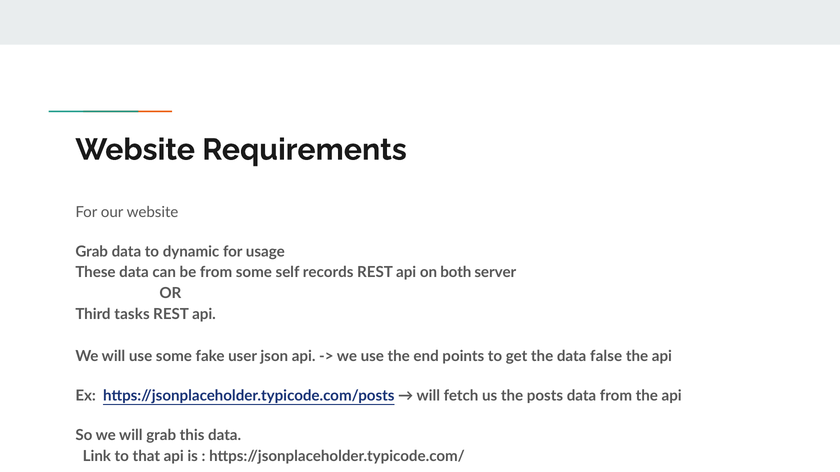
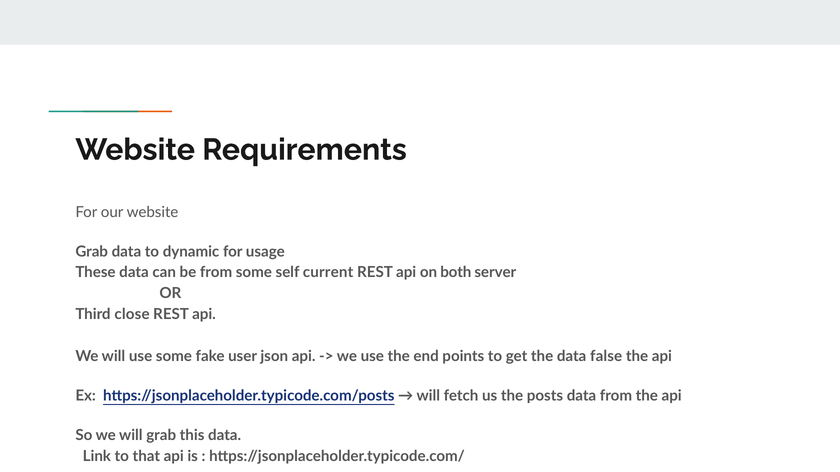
records: records -> current (328, 273)
tasks: tasks -> close (132, 315)
